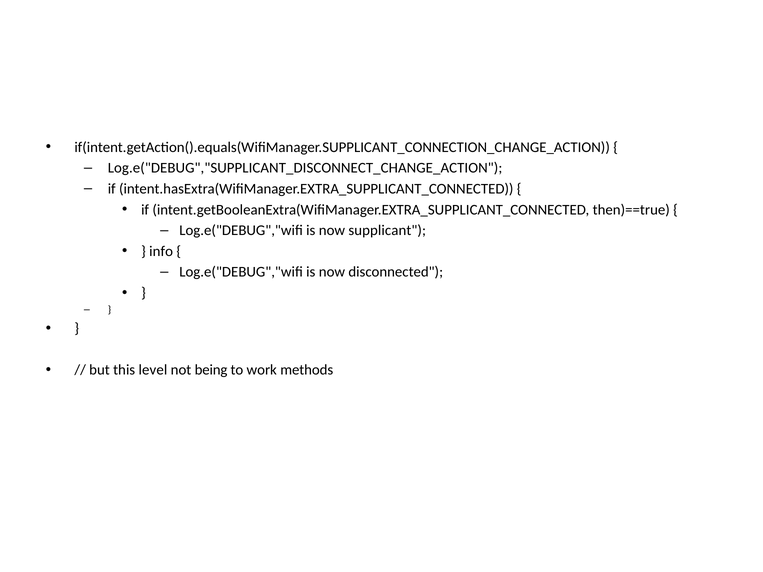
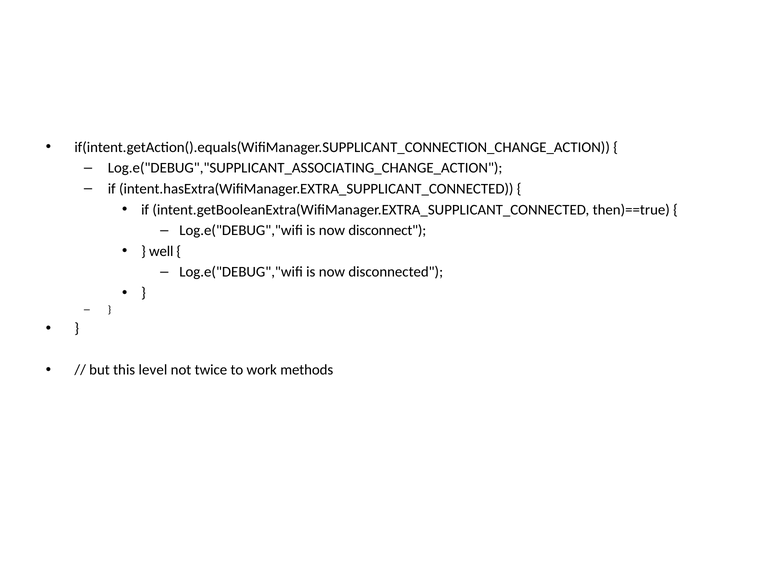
Log.e("DEBUG","SUPPLICANT_DISCONNECT_CHANGE_ACTION: Log.e("DEBUG","SUPPLICANT_DISCONNECT_CHANGE_ACTION -> Log.e("DEBUG","SUPPLICANT_ASSOCIATING_CHANGE_ACTION (305, 168)
supplicant: supplicant -> disconnect (387, 231)
info: info -> well (161, 251)
being: being -> twice (211, 370)
